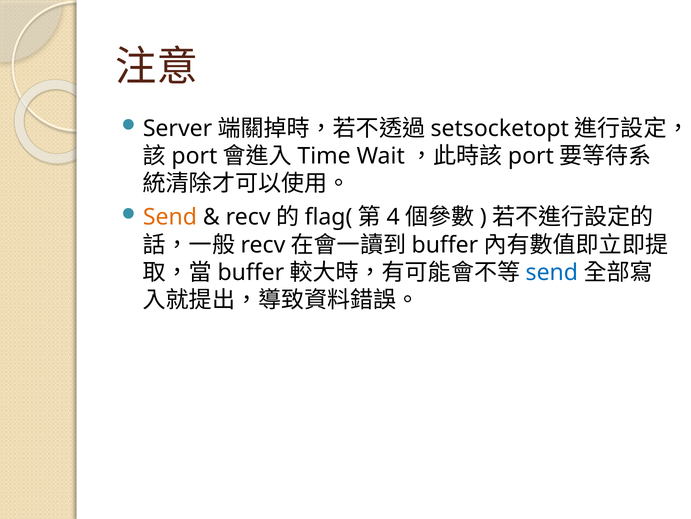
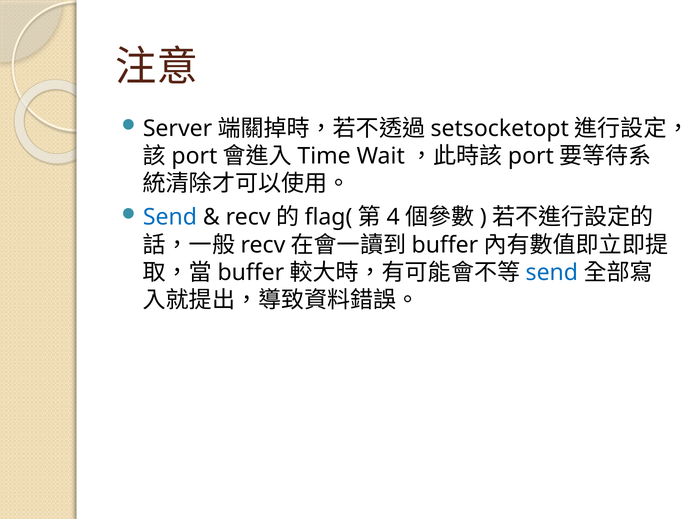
Send colour: orange -> blue (170, 217)
